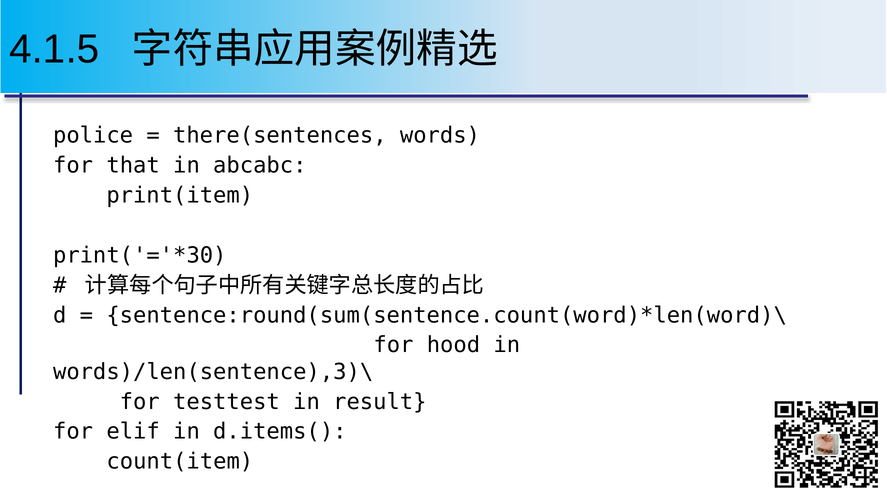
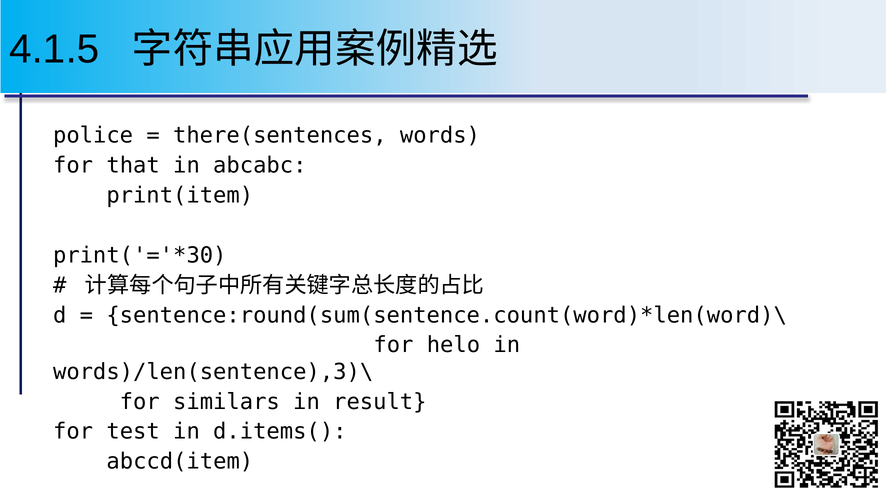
hood: hood -> helo (453, 345)
testtest: testtest -> similars (226, 402)
elif: elif -> test (133, 432)
count(item: count(item -> abccd(item (180, 462)
